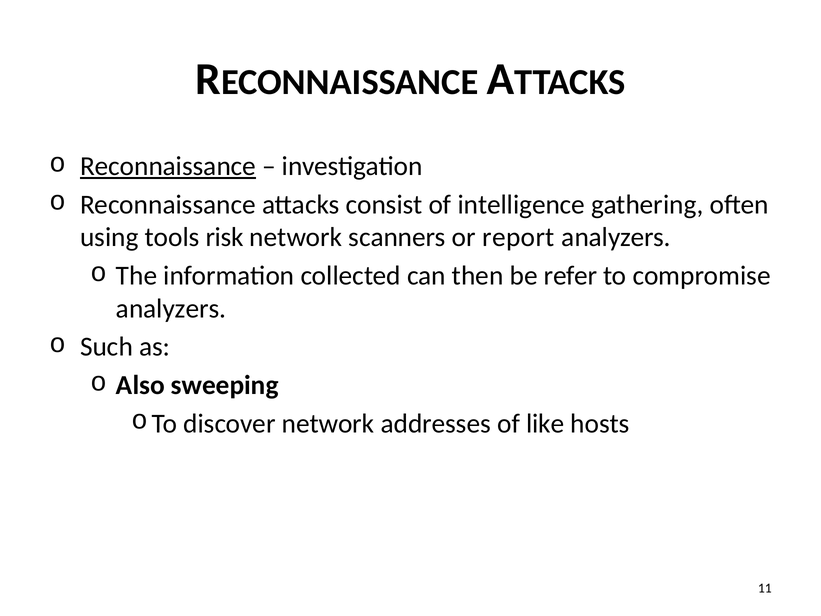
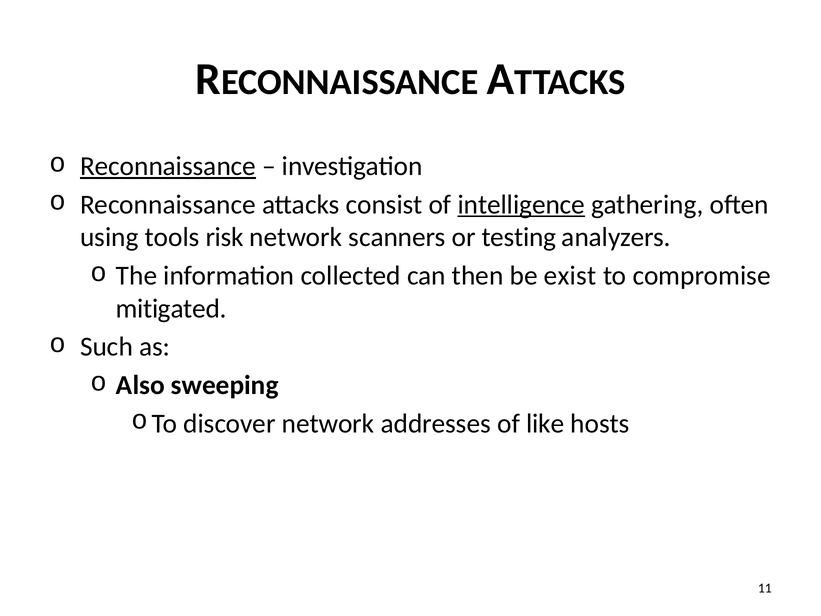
intelligence underline: none -> present (521, 204)
report: report -> testing (519, 237)
refer: refer -> exist (570, 276)
analyzers: analyzers -> mitigated (171, 308)
